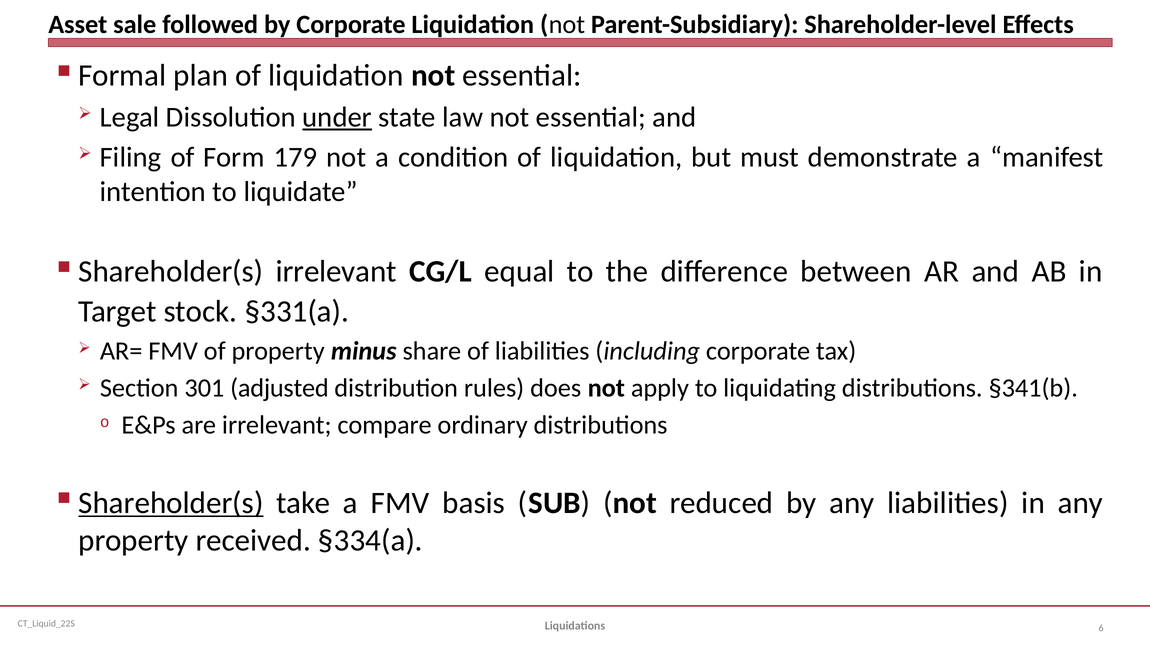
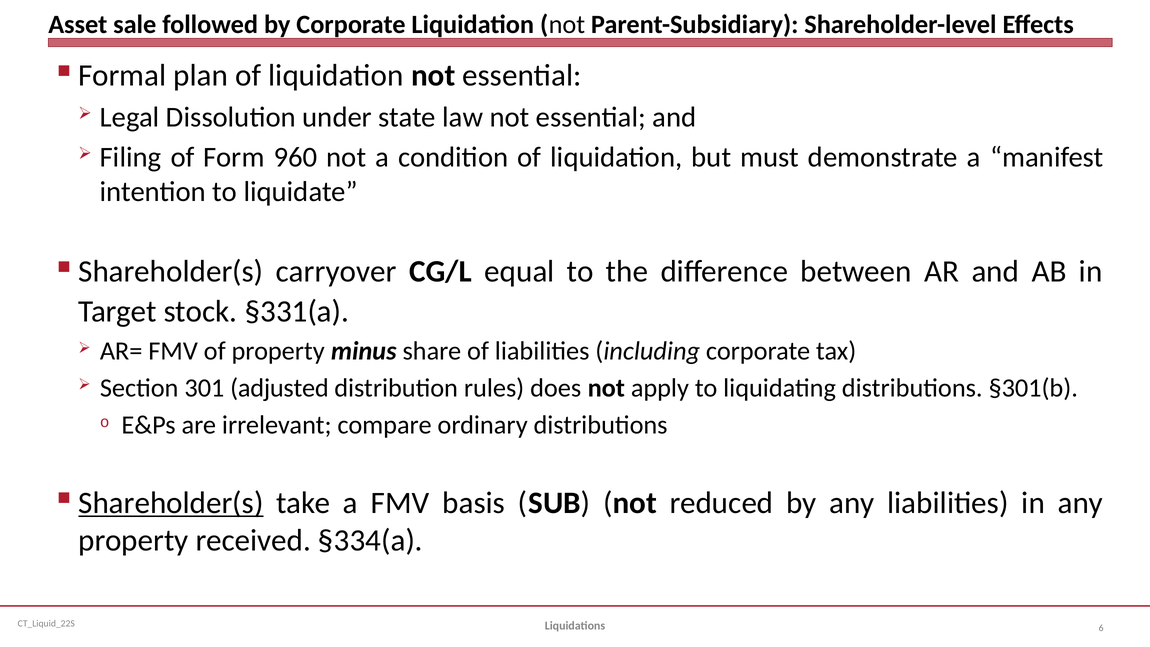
under underline: present -> none (337, 117)
179: 179 -> 960 (295, 157)
Shareholder(s irrelevant: irrelevant -> carryover (336, 271)
§341(b: §341(b -> §301(b (1033, 388)
